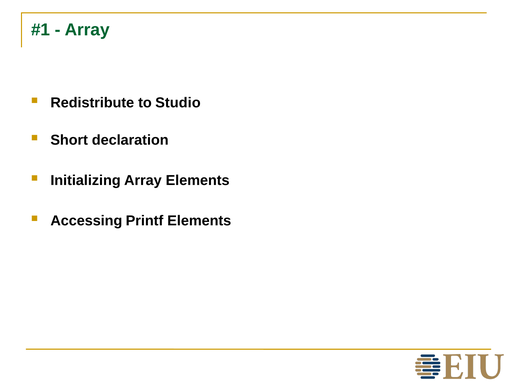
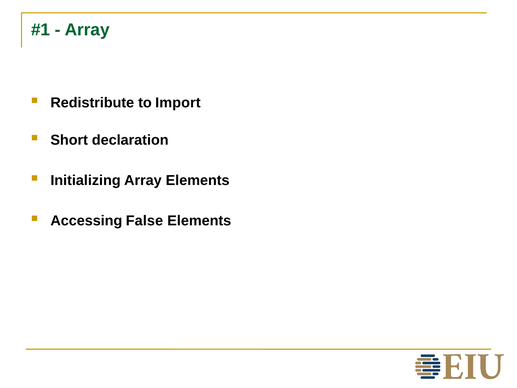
Studio: Studio -> Import (178, 103)
Printf: Printf -> False (144, 220)
